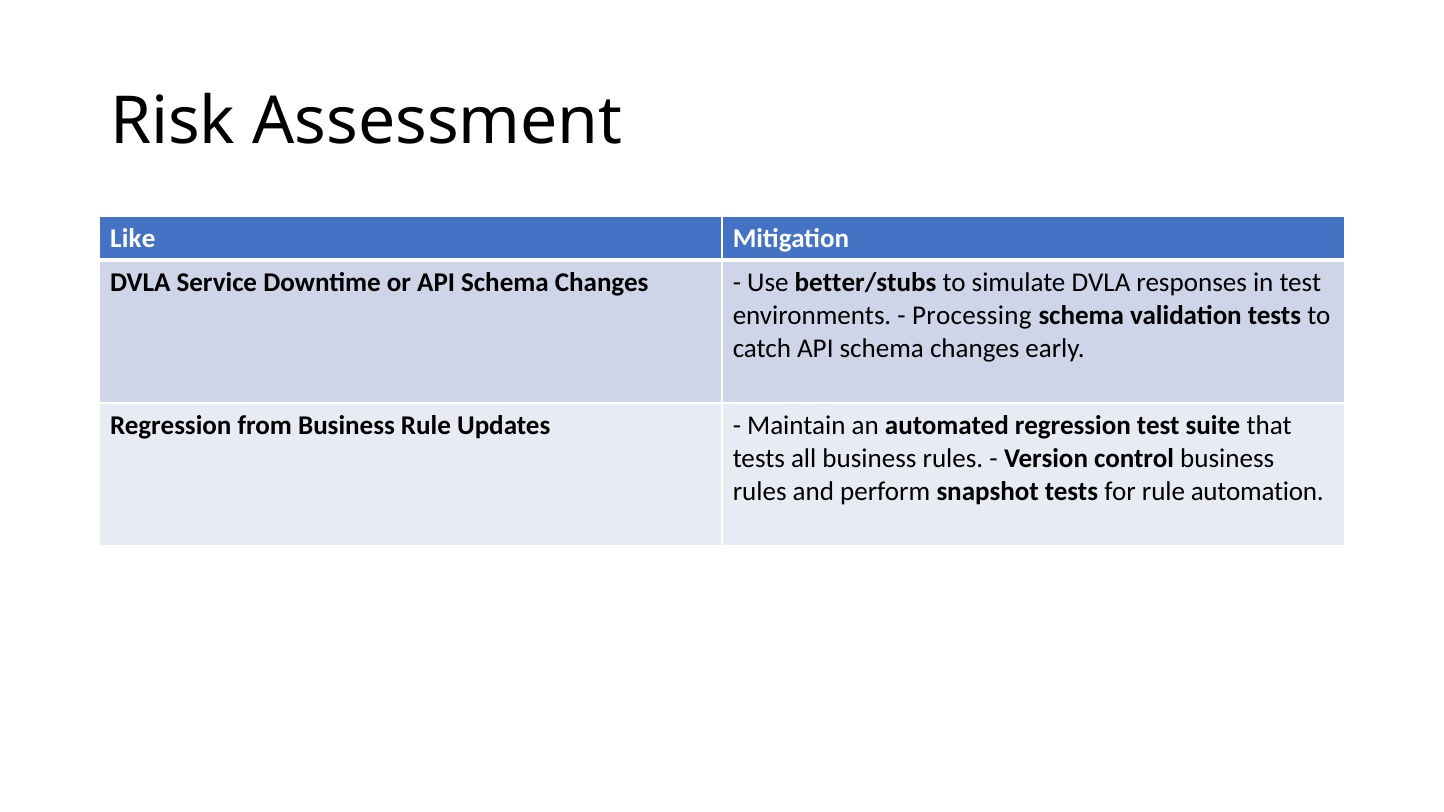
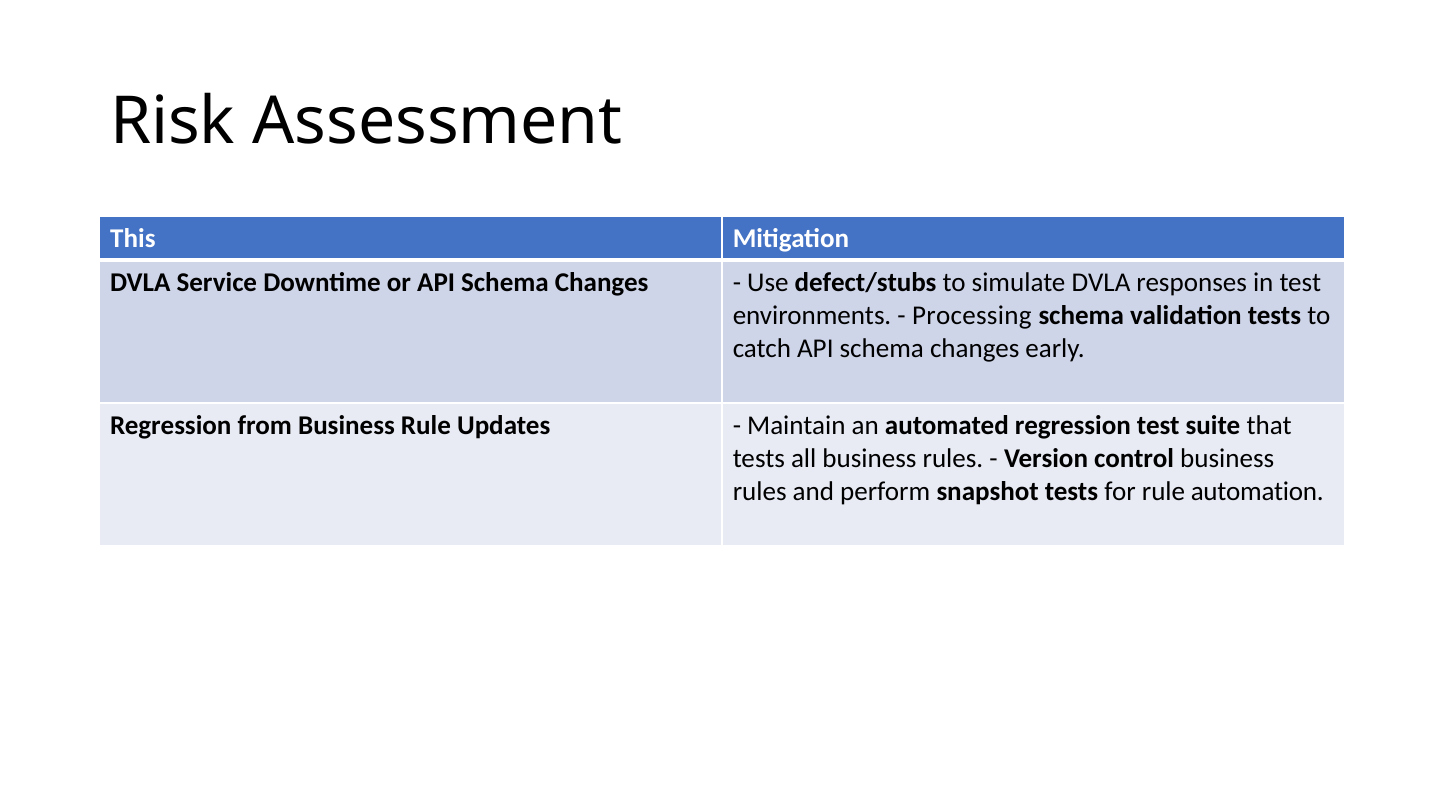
Like: Like -> This (133, 238)
better/stubs: better/stubs -> defect/stubs (866, 282)
